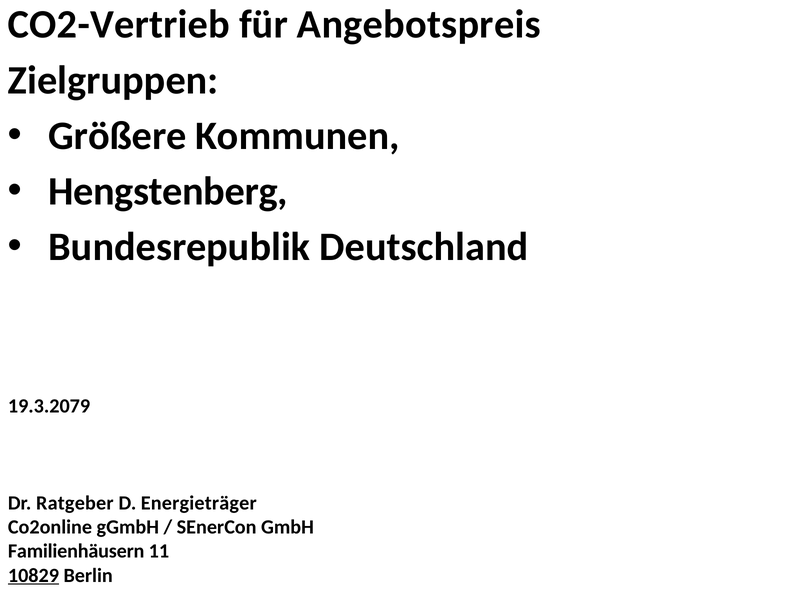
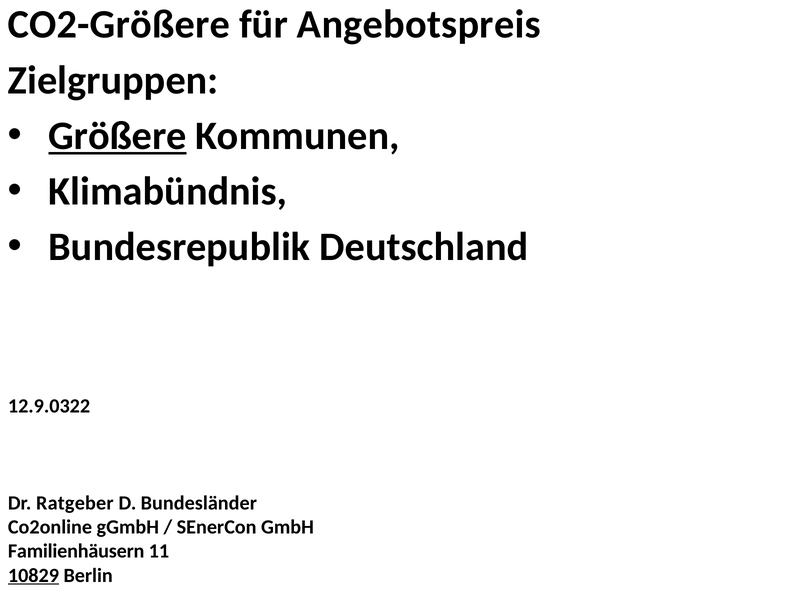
CO2-Vertrieb: CO2-Vertrieb -> CO2-Größere (119, 25)
Größere underline: none -> present (117, 136)
Hengstenberg: Hengstenberg -> Klimabündnis (168, 191)
19.3.2079: 19.3.2079 -> 12.9.0322 (49, 406)
Energieträger: Energieträger -> Bundesländer (199, 503)
